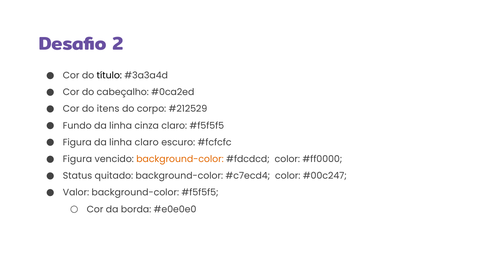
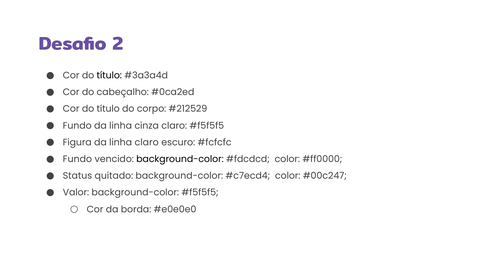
itens: itens -> título (108, 109)
Figura: Figura -> Fundo (77, 159)
background-color colour: orange -> black (180, 159)
